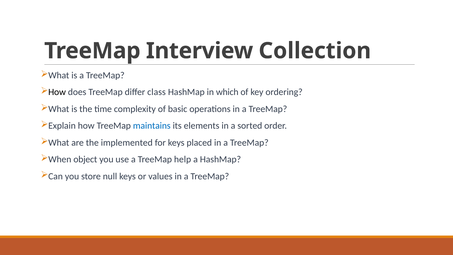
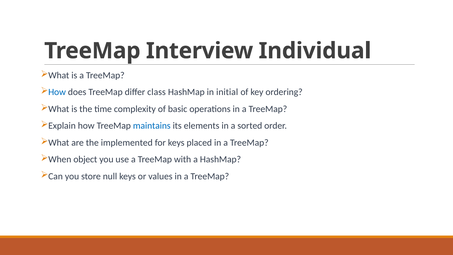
Collection: Collection -> Individual (315, 51)
How colour: black -> blue (57, 92)
which: which -> initial (227, 92)
help: help -> with (183, 159)
